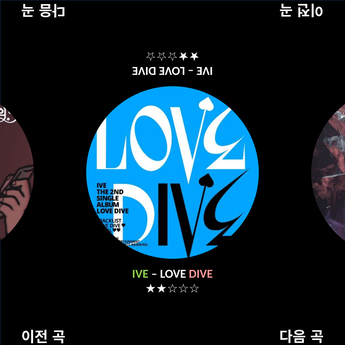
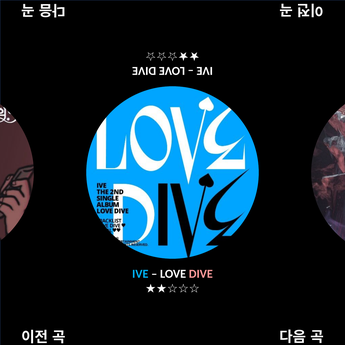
IVE colour: light green -> light blue (140, 274)
